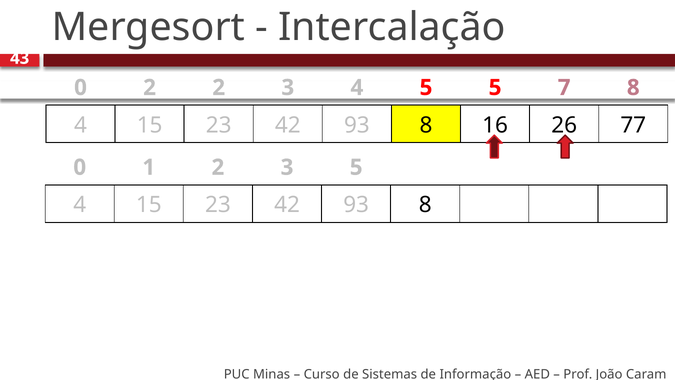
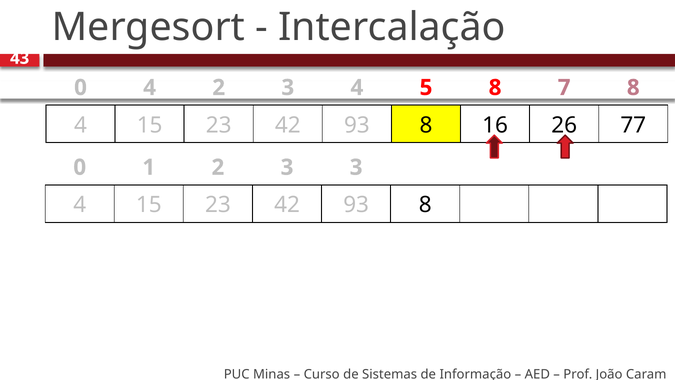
0 2: 2 -> 4 (150, 88)
5 5: 5 -> 8 (495, 88)
3 5: 5 -> 3 (356, 167)
